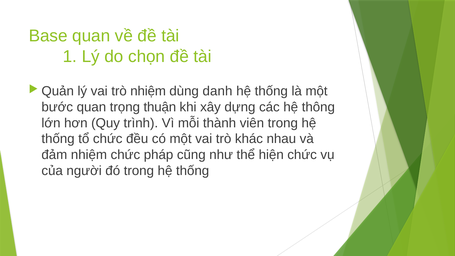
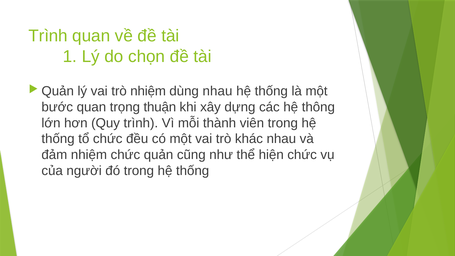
Base: Base -> Trình (48, 36)
dùng danh: danh -> nhau (218, 91)
chức pháp: pháp -> quản (159, 155)
